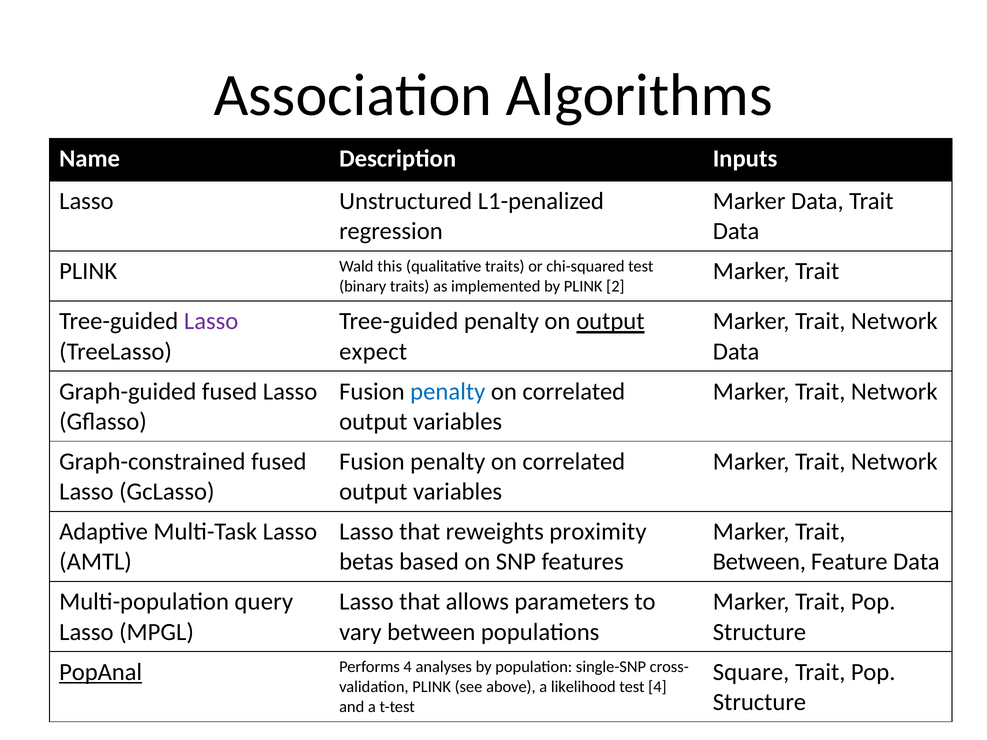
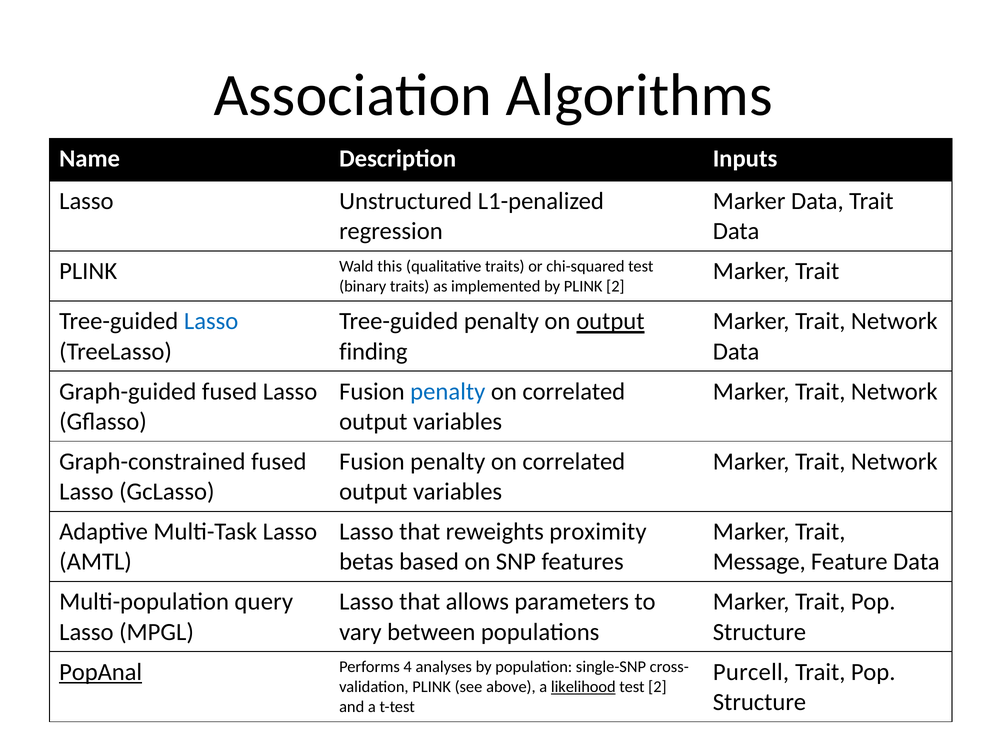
Lasso colour: purple -> blue (211, 321)
expect: expect -> finding (373, 352)
Between: Between -> Message (759, 562)
Square: Square -> Purcell (751, 672)
likelihood underline: none -> present (583, 687)
test 4: 4 -> 2 (657, 687)
